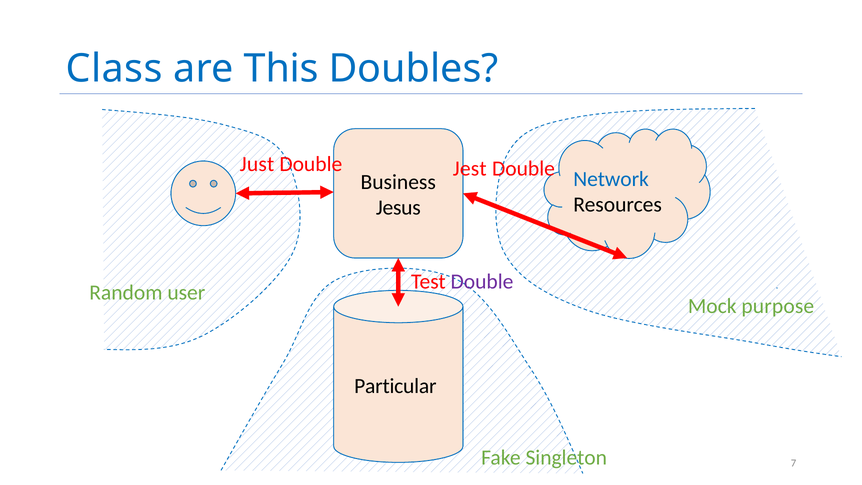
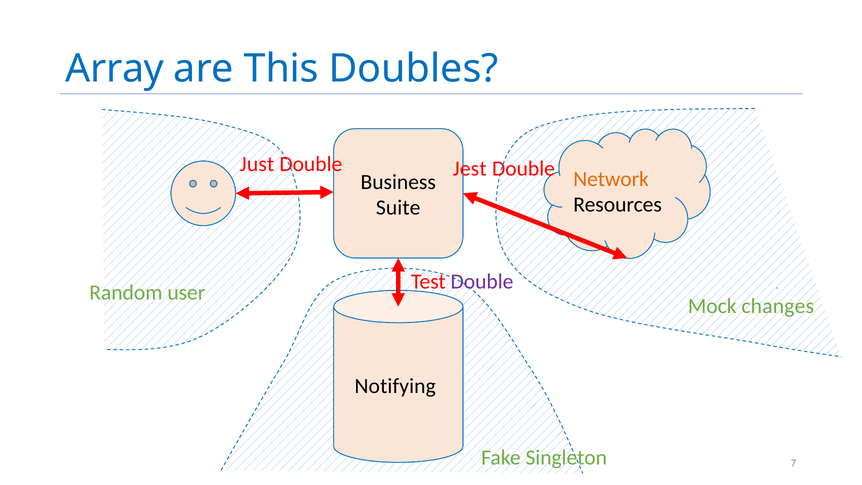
Class: Class -> Array (115, 69)
Network colour: blue -> orange (611, 179)
Jesus: Jesus -> Suite (398, 208)
purpose: purpose -> changes (778, 306)
Particular: Particular -> Notifying (395, 386)
